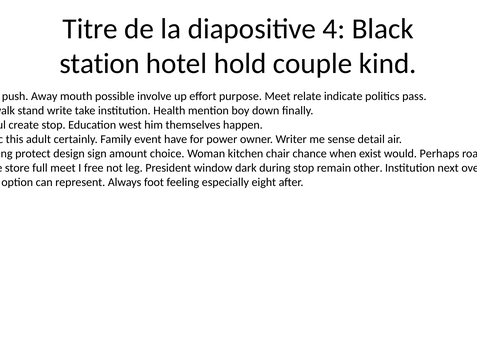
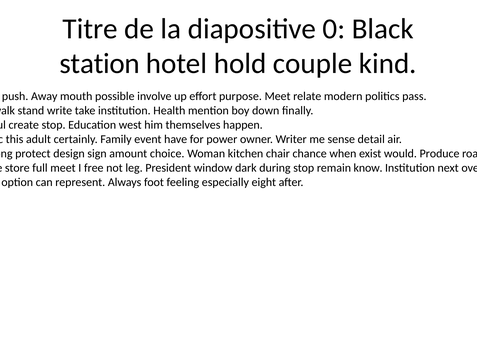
4: 4 -> 0 (334, 29)
indicate: indicate -> modern (343, 96)
Perhaps: Perhaps -> Produce (440, 153)
other: other -> know (368, 168)
